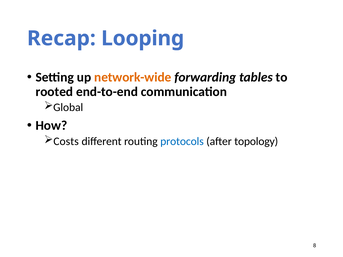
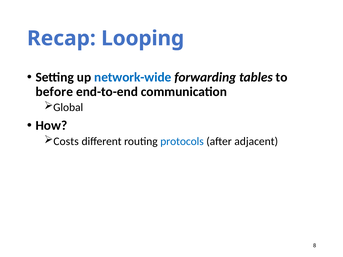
network-wide colour: orange -> blue (133, 77)
rooted: rooted -> before (54, 92)
topology: topology -> adjacent (256, 141)
